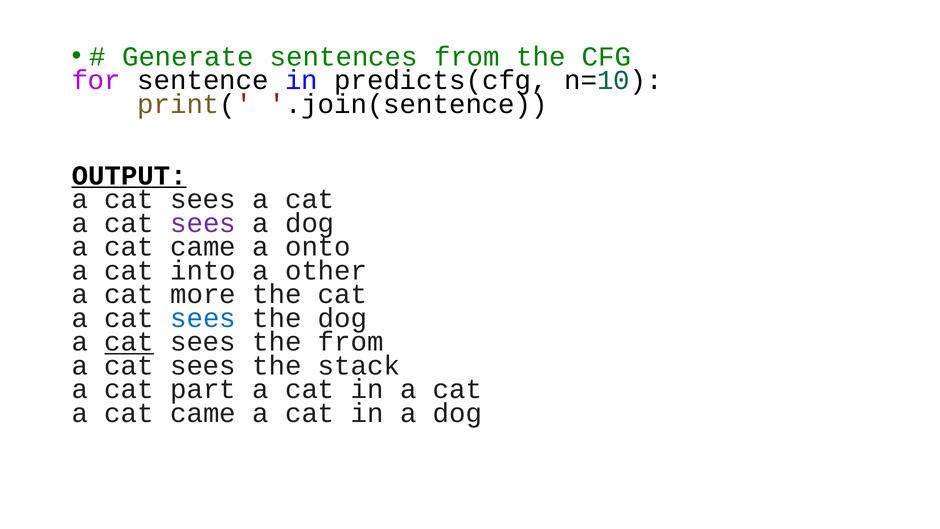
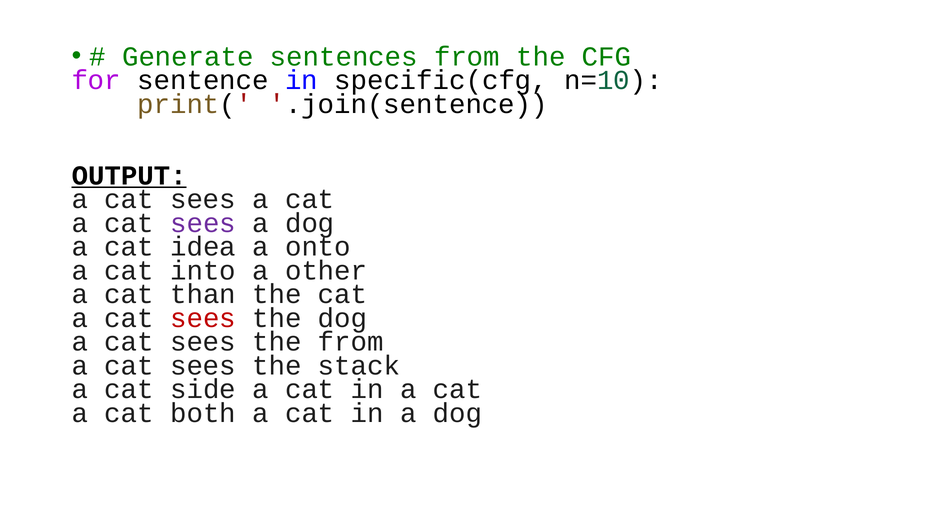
predicts(cfg: predicts(cfg -> specific(cfg (441, 80)
came: came -> idea (203, 247)
more: more -> than (203, 294)
sees colour: blue -> red (203, 318)
cat underline: present -> none (129, 342)
part: part -> side (203, 389)
came: came -> both (203, 413)
